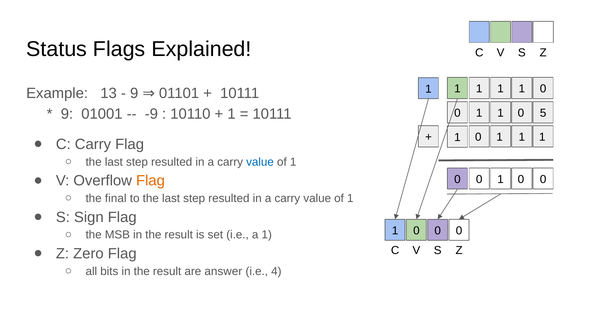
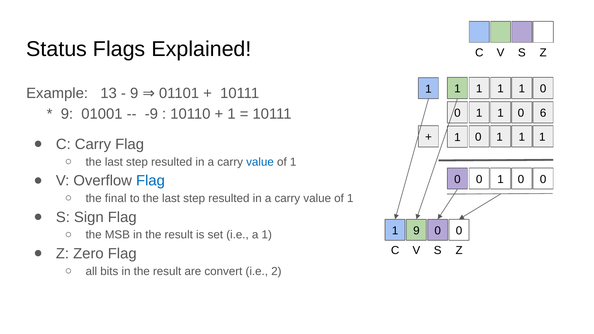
5: 5 -> 6 (543, 113)
Flag colour: orange -> blue (150, 181)
0: 0 -> 9 (416, 231)
answer: answer -> convert (223, 271)
4: 4 -> 2 (276, 271)
